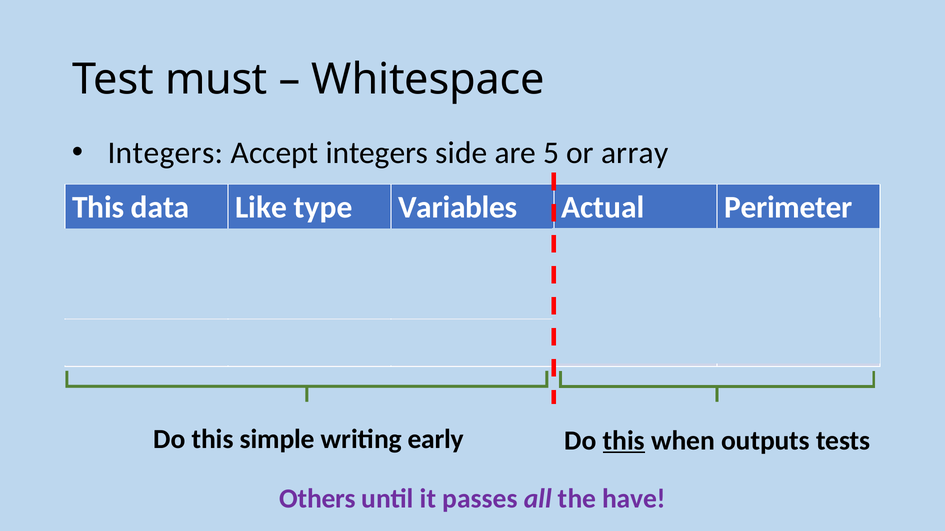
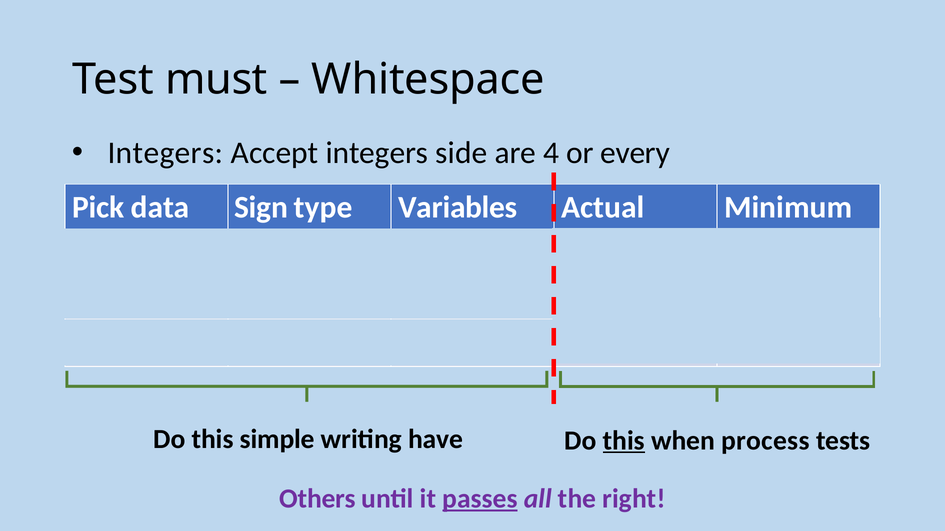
are 5: 5 -> 4 (551, 153)
array: array -> every (635, 153)
This: This -> Pick (98, 208)
Like: Like -> Sign (261, 208)
Perimeter: Perimeter -> Minimum (788, 208)
early: early -> have (436, 440)
outputs: outputs -> process (765, 441)
passes underline: none -> present (480, 499)
have: have -> right (634, 499)
